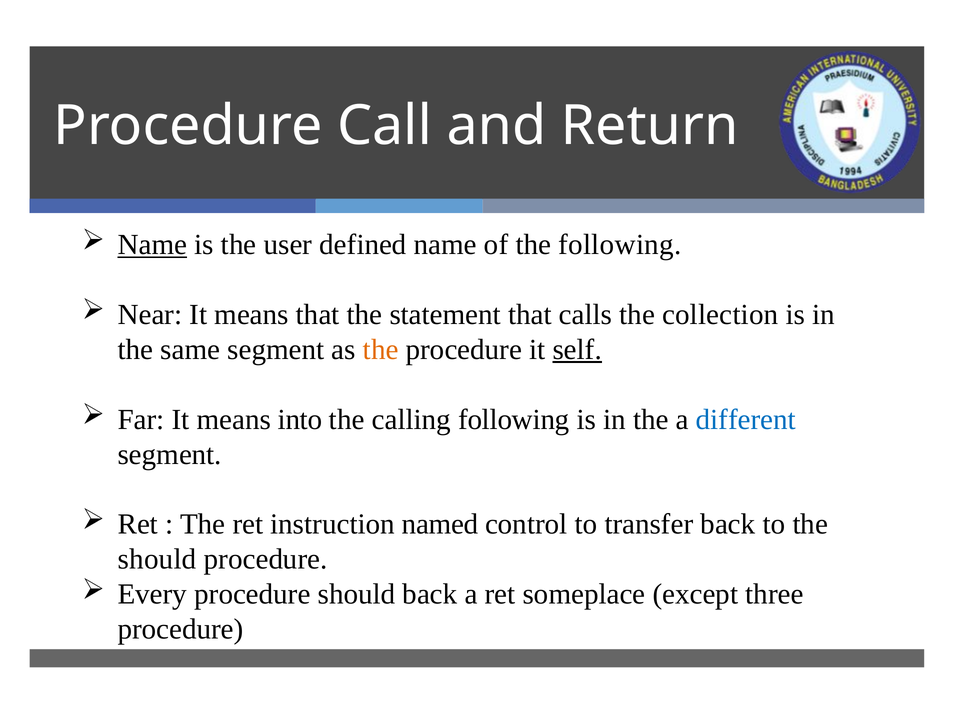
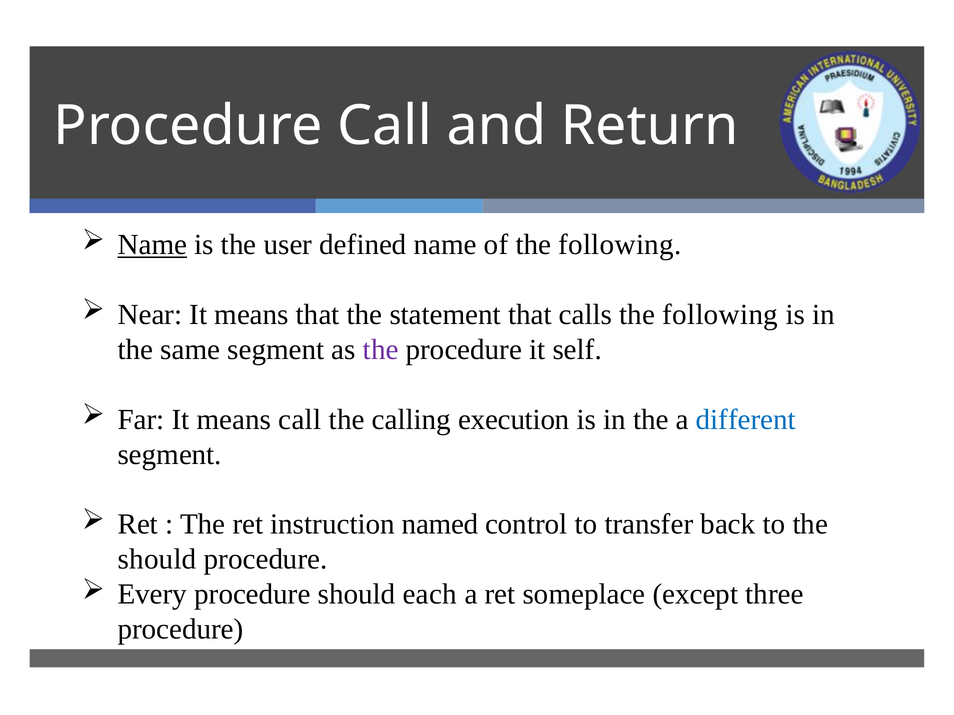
calls the collection: collection -> following (720, 315)
the colour: orange -> purple (381, 350)
self underline: present -> none (577, 350)
means into: into -> call (300, 420)
calling following: following -> execution (514, 420)
should back: back -> each (430, 595)
